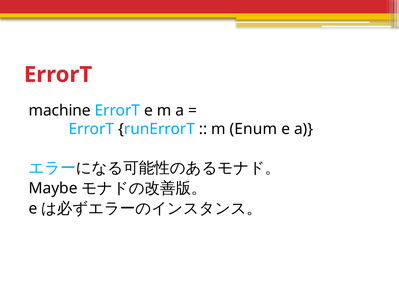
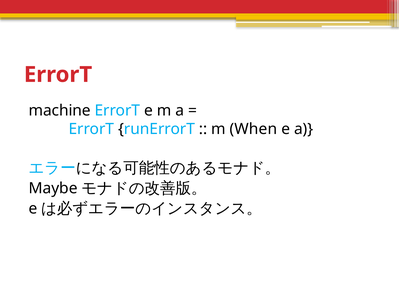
Enum: Enum -> When (253, 129)
